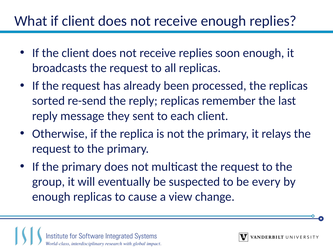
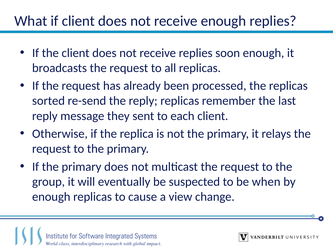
every: every -> when (266, 181)
